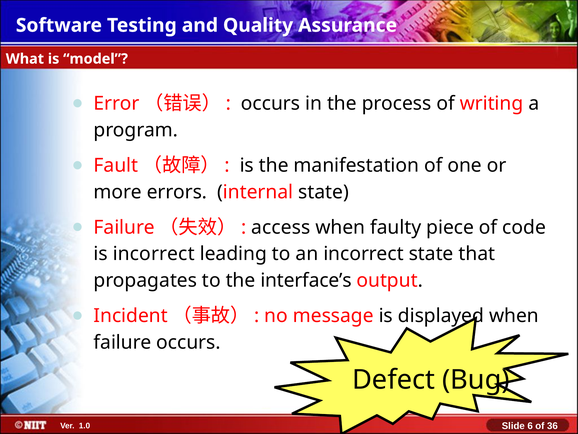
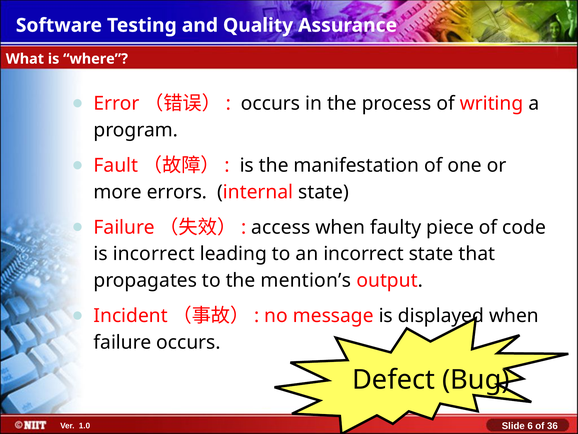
model: model -> where (96, 59)
interface’s: interface’s -> mention’s (306, 280)
